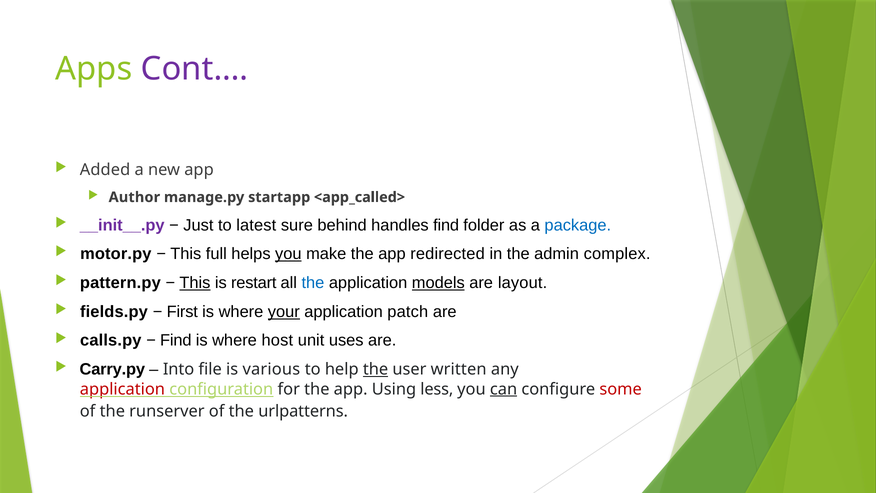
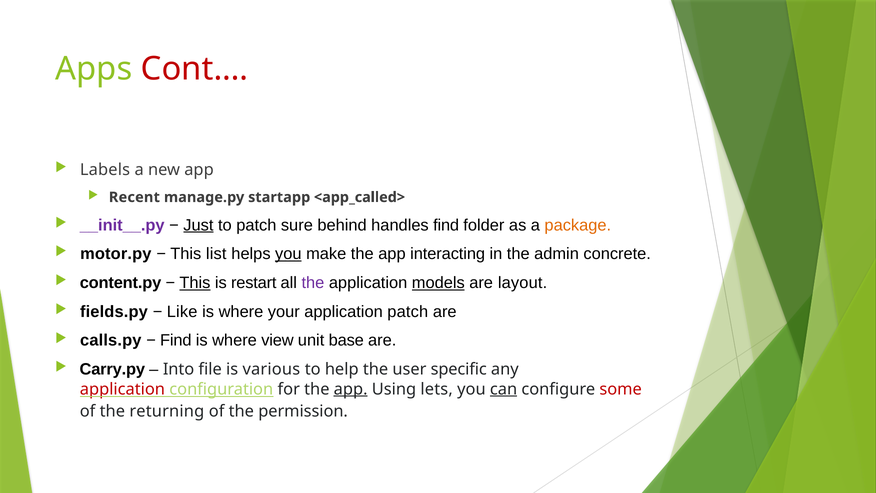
Cont.… colour: purple -> red (195, 69)
Added: Added -> Labels (105, 170)
Author: Author -> Recent (134, 197)
Just underline: none -> present (198, 225)
to latest: latest -> patch (256, 225)
package colour: blue -> orange (578, 225)
full: full -> list (216, 254)
redirected: redirected -> interacting (448, 254)
complex: complex -> concrete (617, 254)
pattern.py: pattern.py -> content.py (121, 283)
the colour: blue -> purple (313, 283)
First: First -> Like (182, 312)
your underline: present -> none (284, 312)
host: host -> view (277, 340)
uses: uses -> base (346, 340)
the underline: present -> none (376, 369)
written: written -> specific (459, 369)
app underline: none -> present (351, 389)
less: less -> lets (437, 389)
runserver: runserver -> returning (167, 411)
urlpatterns: urlpatterns -> permission (303, 411)
